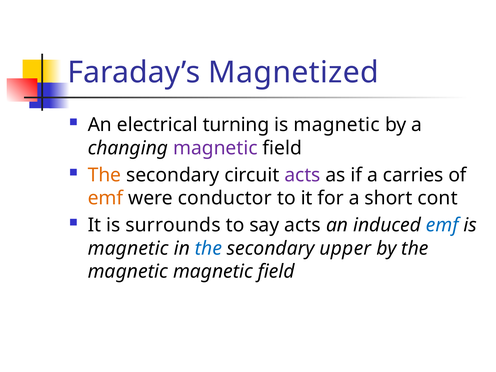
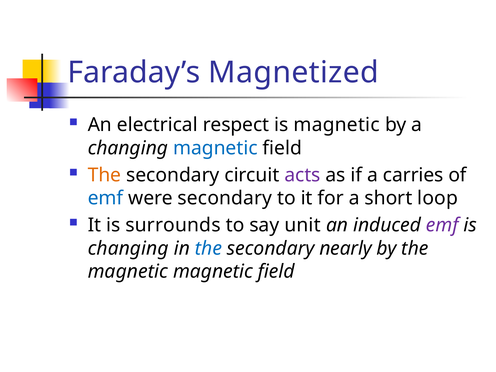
turning: turning -> respect (236, 125)
magnetic colour: purple -> blue (215, 148)
emf colour: orange -> blue (105, 198)
were conductor: conductor -> secondary (225, 198)
cont: cont -> loop (438, 198)
say acts: acts -> unit (303, 225)
emf colour: blue -> purple (442, 225)
magnetic: magnetic -> changing (128, 248)
upper: upper -> nearly (346, 248)
